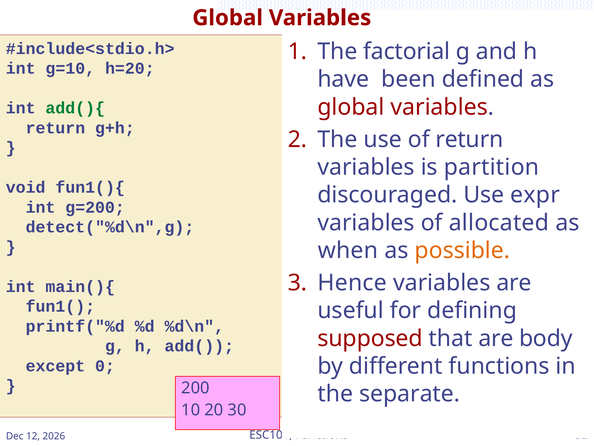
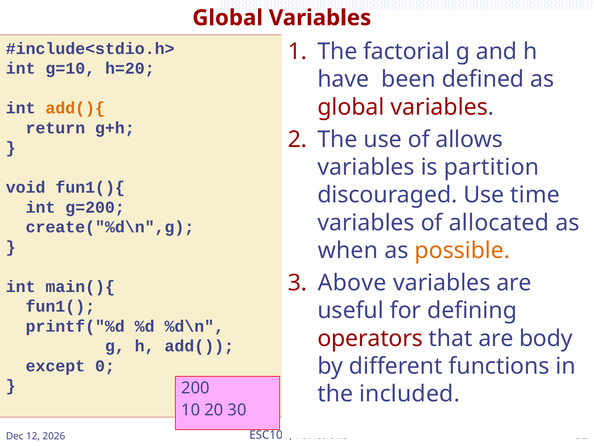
add(){ colour: green -> orange (75, 108)
of return: return -> allows (469, 139)
expr: expr -> time (535, 195)
detect("%d\n",g: detect("%d\n",g -> create("%d\n",g (110, 227)
Hence: Hence -> Above (352, 283)
supposed: supposed -> operators (370, 338)
separate: separate -> included (409, 394)
